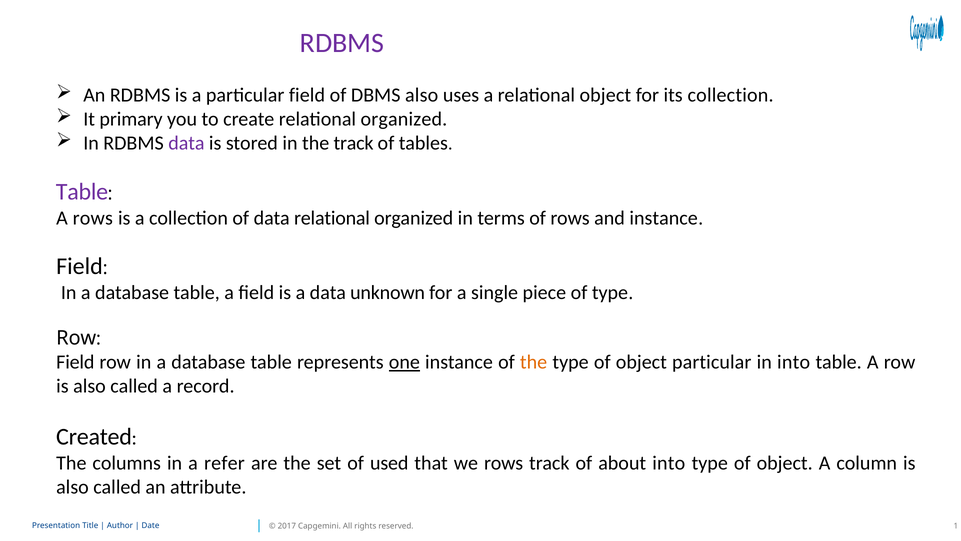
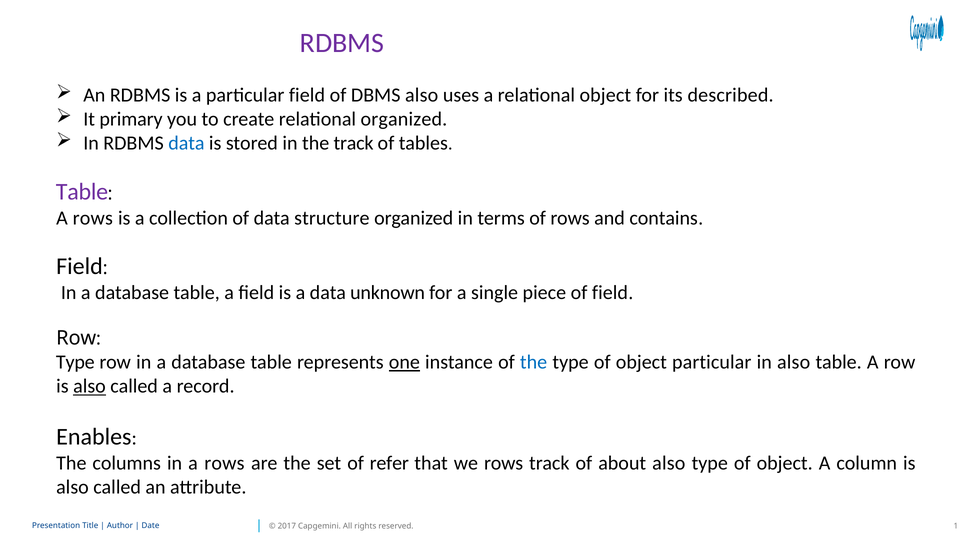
its collection: collection -> described (731, 95)
data colour: purple -> blue (186, 143)
data relational: relational -> structure (332, 218)
and instance: instance -> contains (664, 218)
of type: type -> field (610, 292)
Field: Field -> Type (75, 362)
the colour: orange -> blue (534, 362)
in into: into -> also (794, 362)
also underline: none -> present (89, 386)
Created: Created -> Enables (94, 437)
in a refer: refer -> rows (224, 463)
used: used -> refer (389, 463)
about into: into -> also (669, 463)
